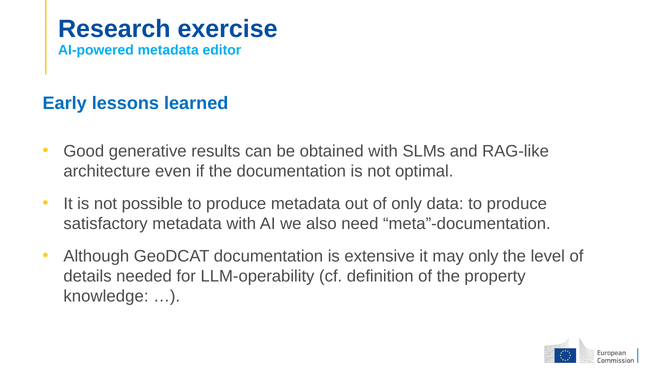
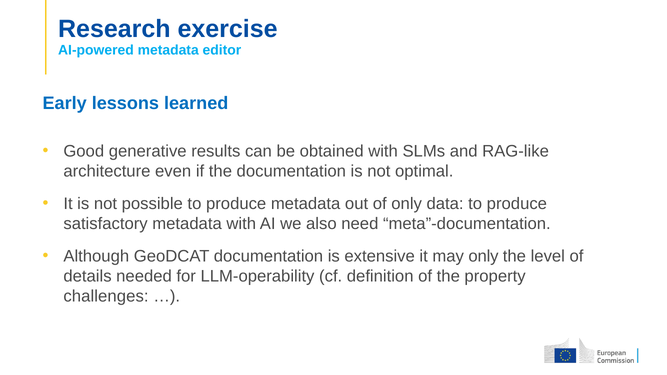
knowledge: knowledge -> challenges (106, 297)
